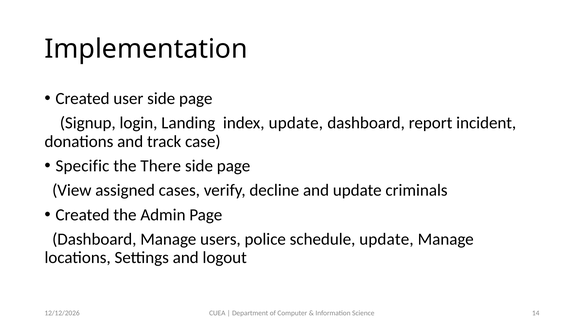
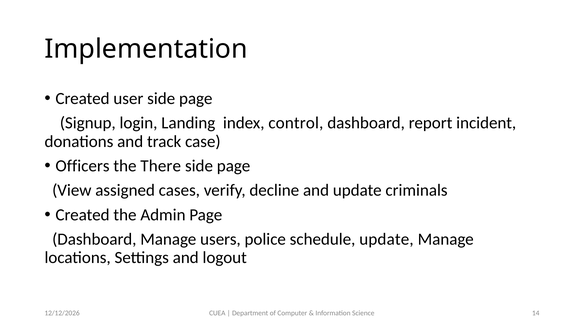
index update: update -> control (296, 123)
Specific: Specific -> Officers (83, 166)
